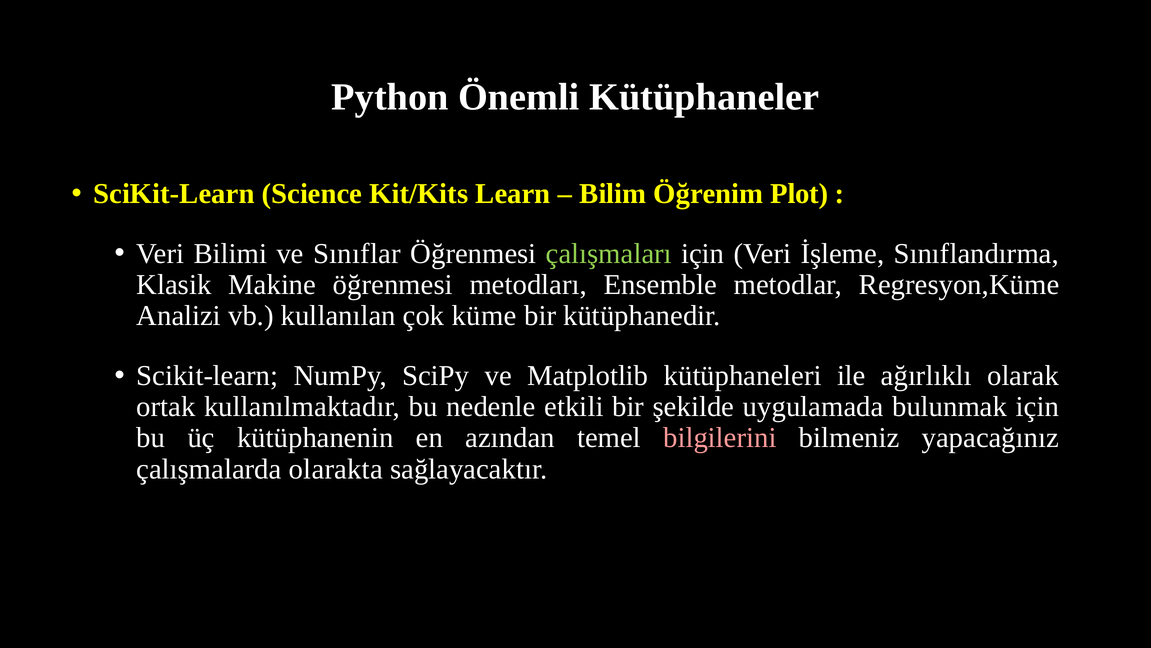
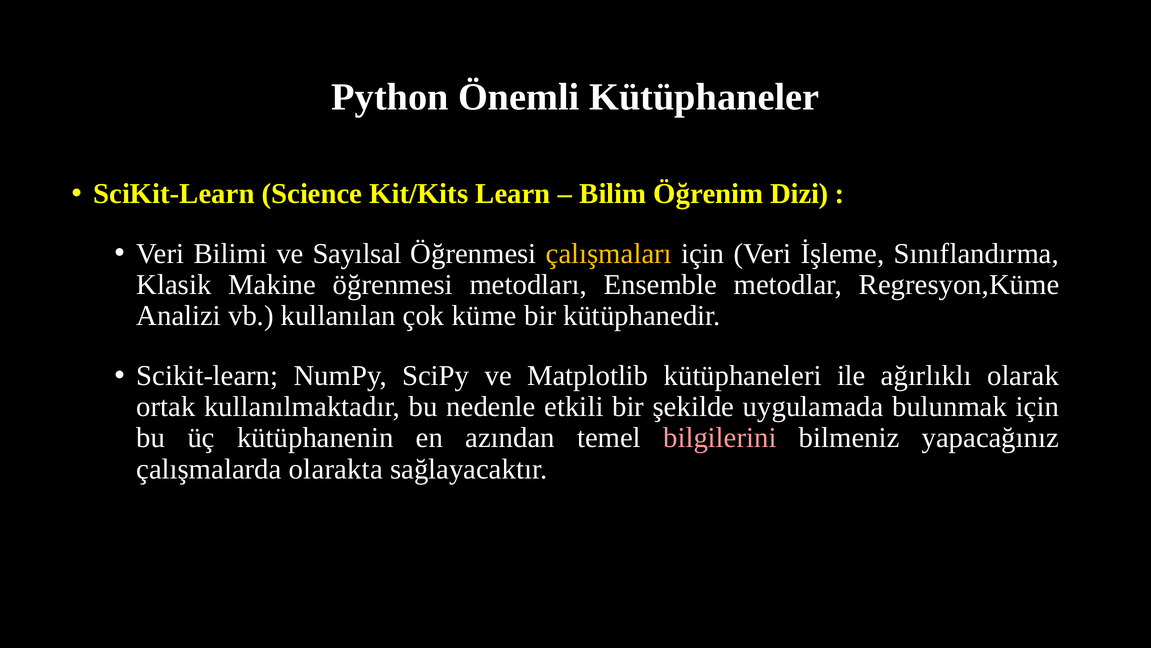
Plot: Plot -> Dizi (799, 193)
Sınıflar: Sınıflar -> Sayılsal (357, 253)
çalışmaları colour: light green -> yellow (609, 253)
